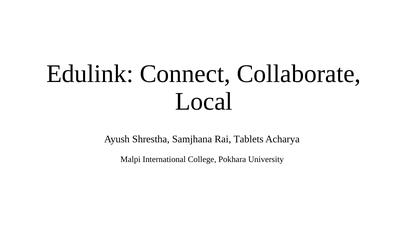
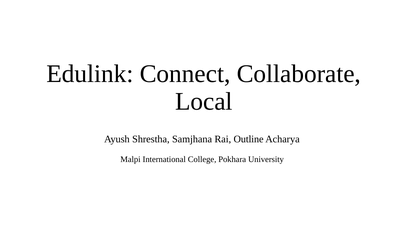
Tablets: Tablets -> Outline (249, 139)
